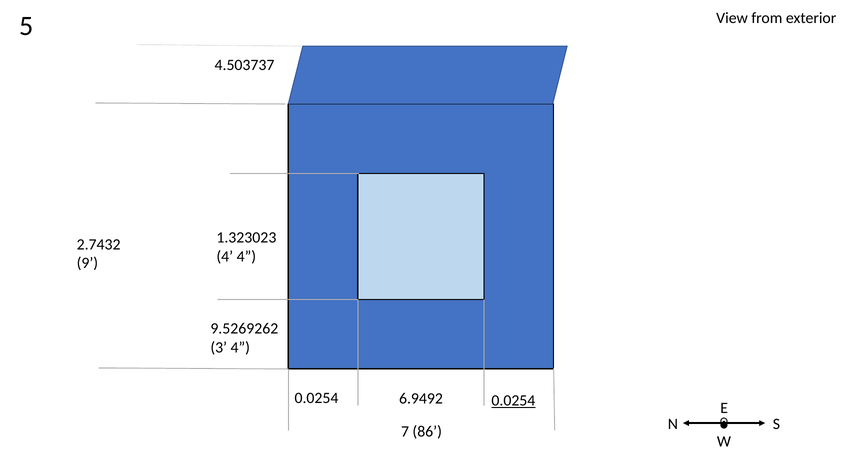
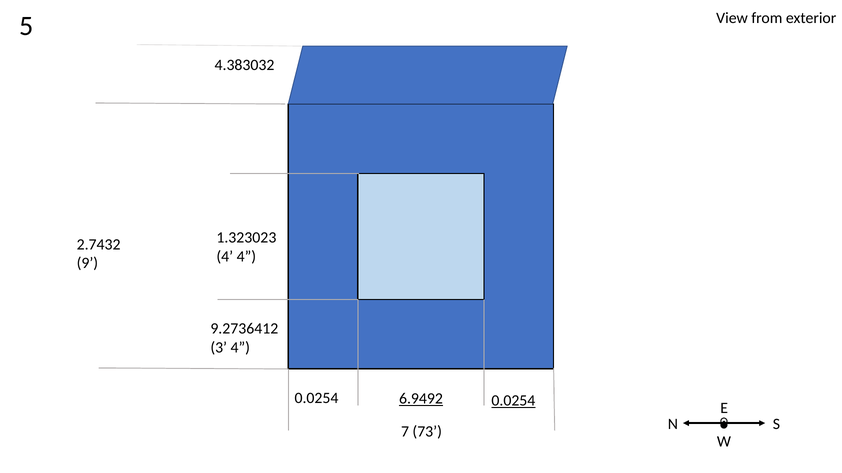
4.503737: 4.503737 -> 4.383032 (244, 65)
9.5269262: 9.5269262 -> 9.2736412 (244, 329)
6.9492 underline: none -> present (421, 399)
86: 86 -> 73 (427, 432)
